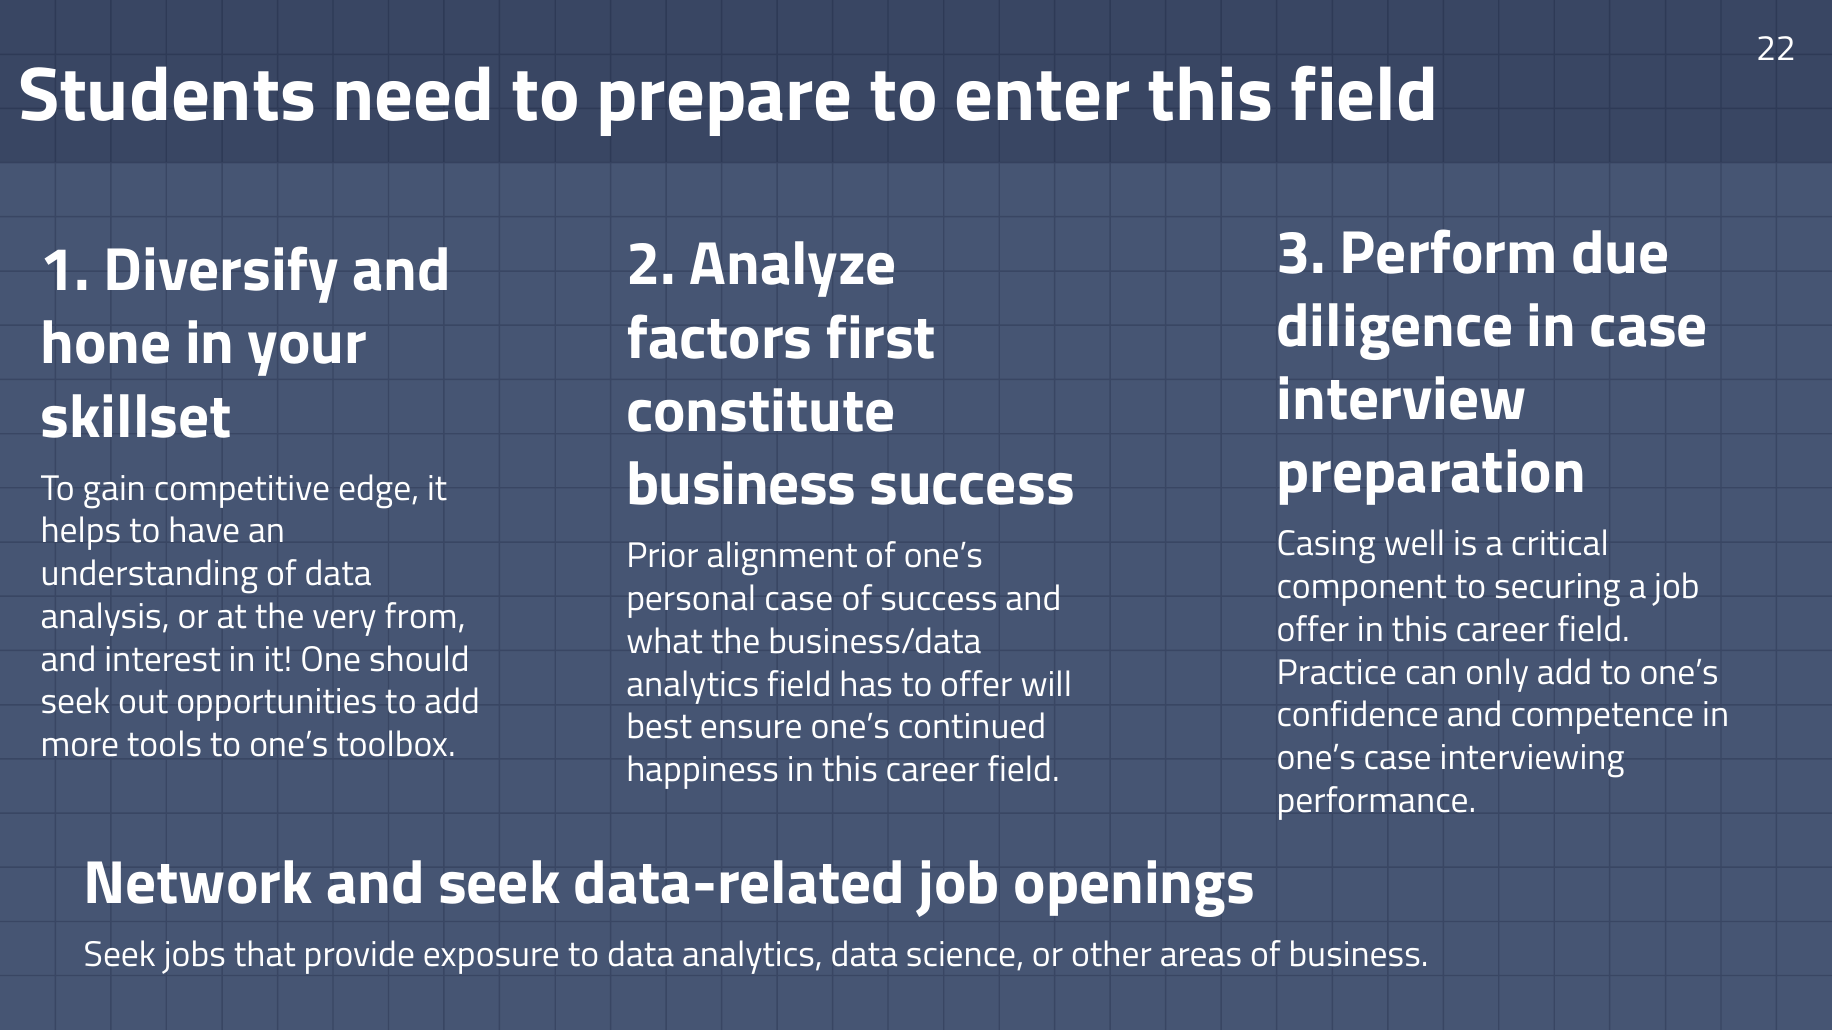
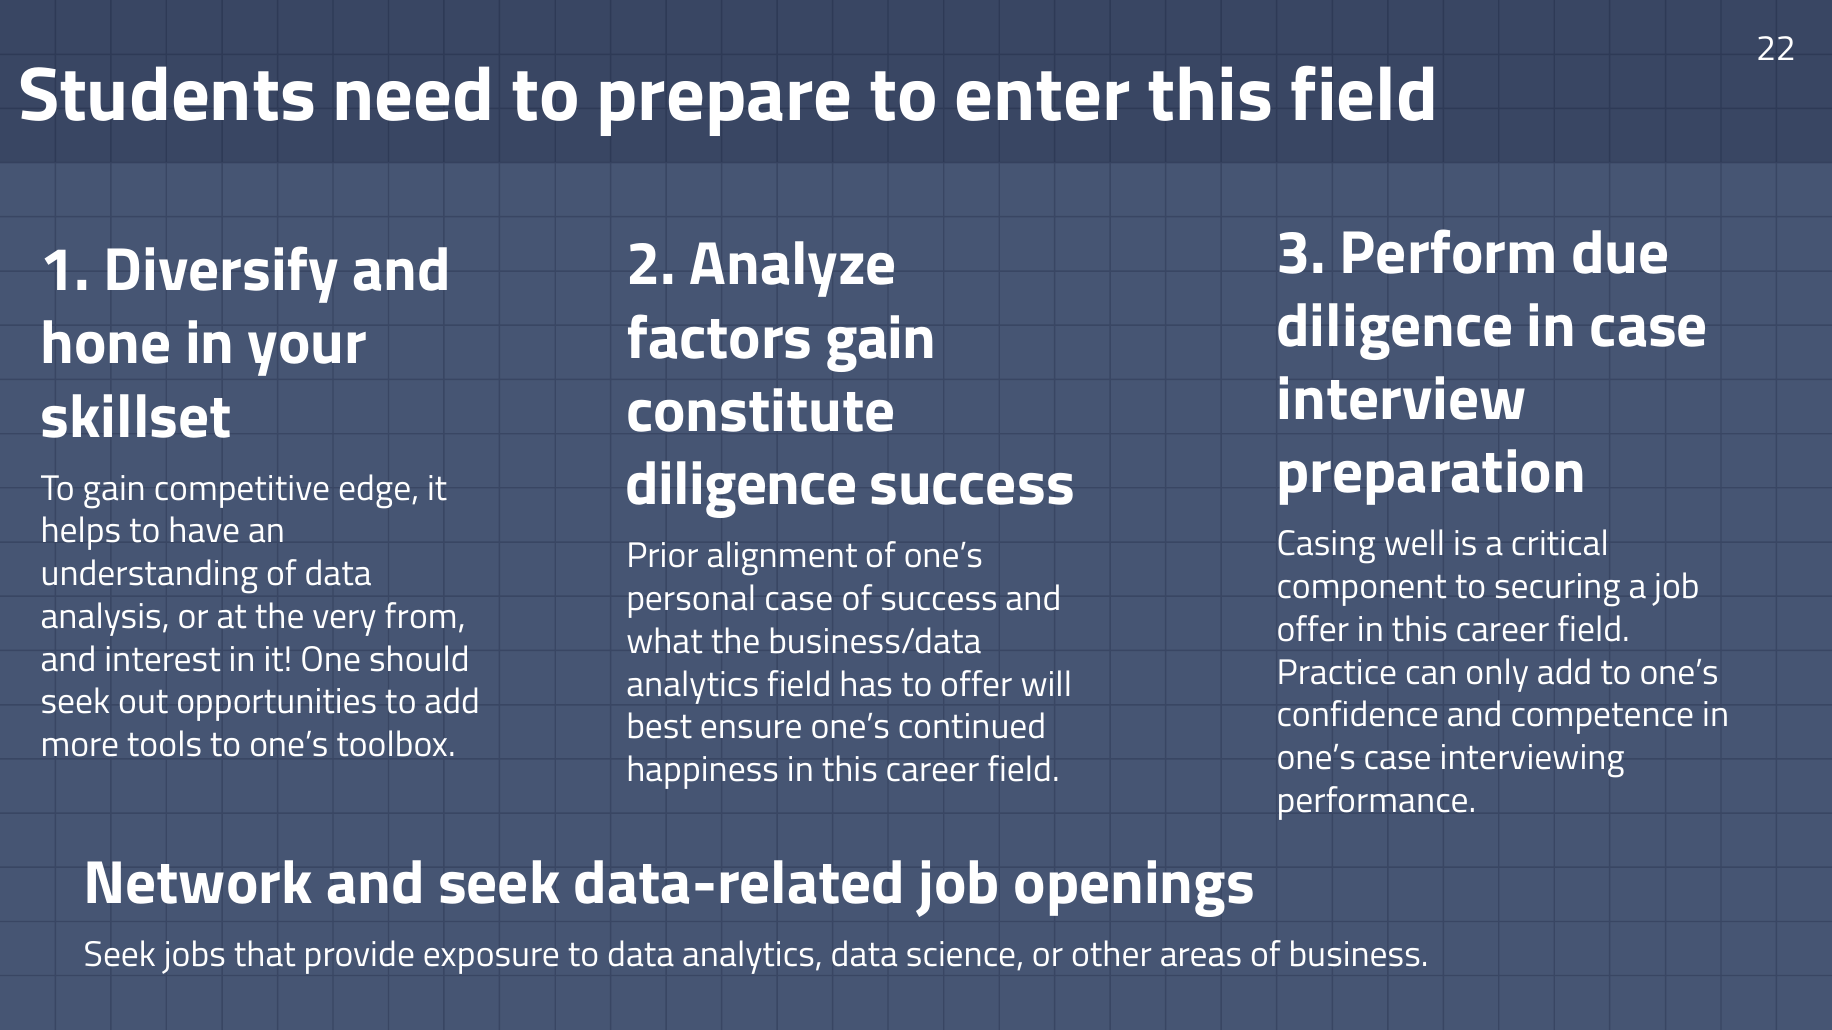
factors first: first -> gain (881, 338)
business: business -> diligence (741, 485)
